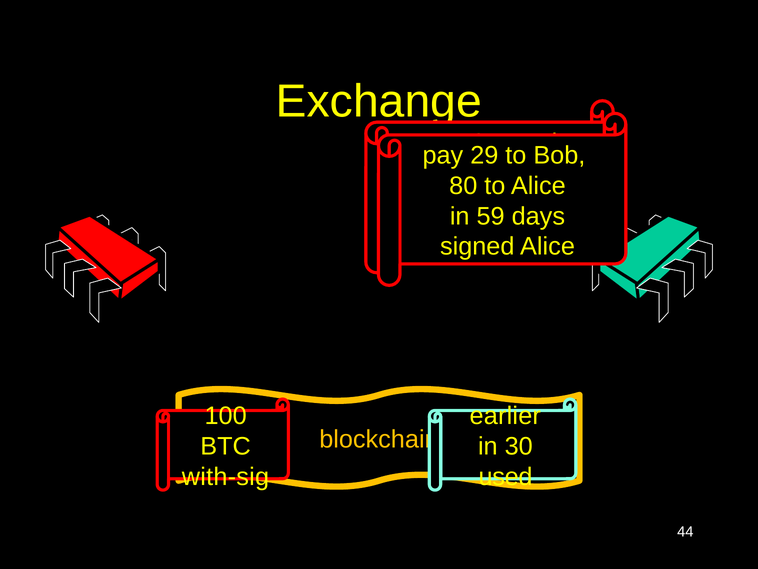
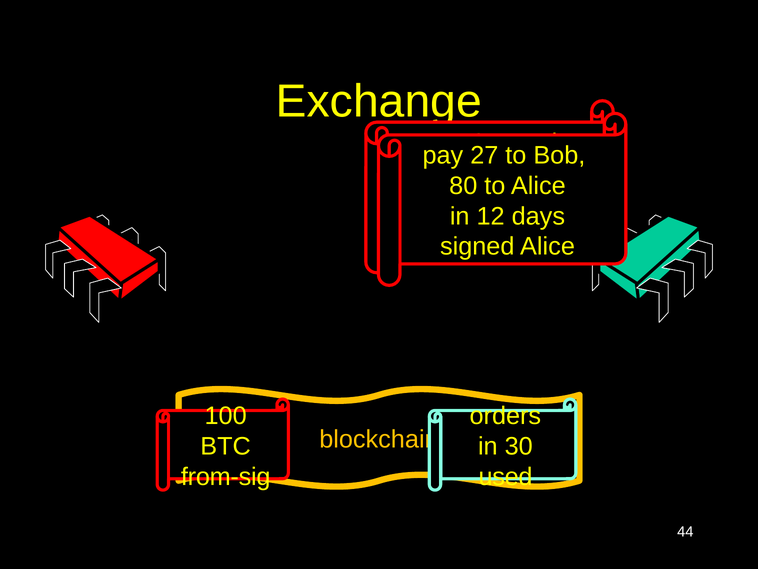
pay 29: 29 -> 27 (484, 155)
59: 59 -> 12 (491, 216)
earlier: earlier -> orders (505, 416)
with-sig: with-sig -> from-sig (226, 476)
